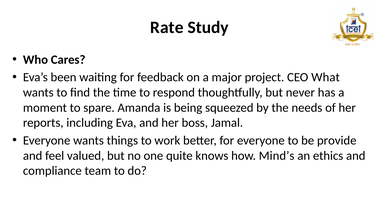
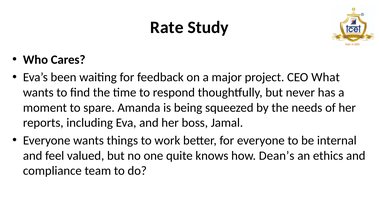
provide: provide -> internal (337, 141)
Mind’s: Mind’s -> Dean’s (277, 156)
